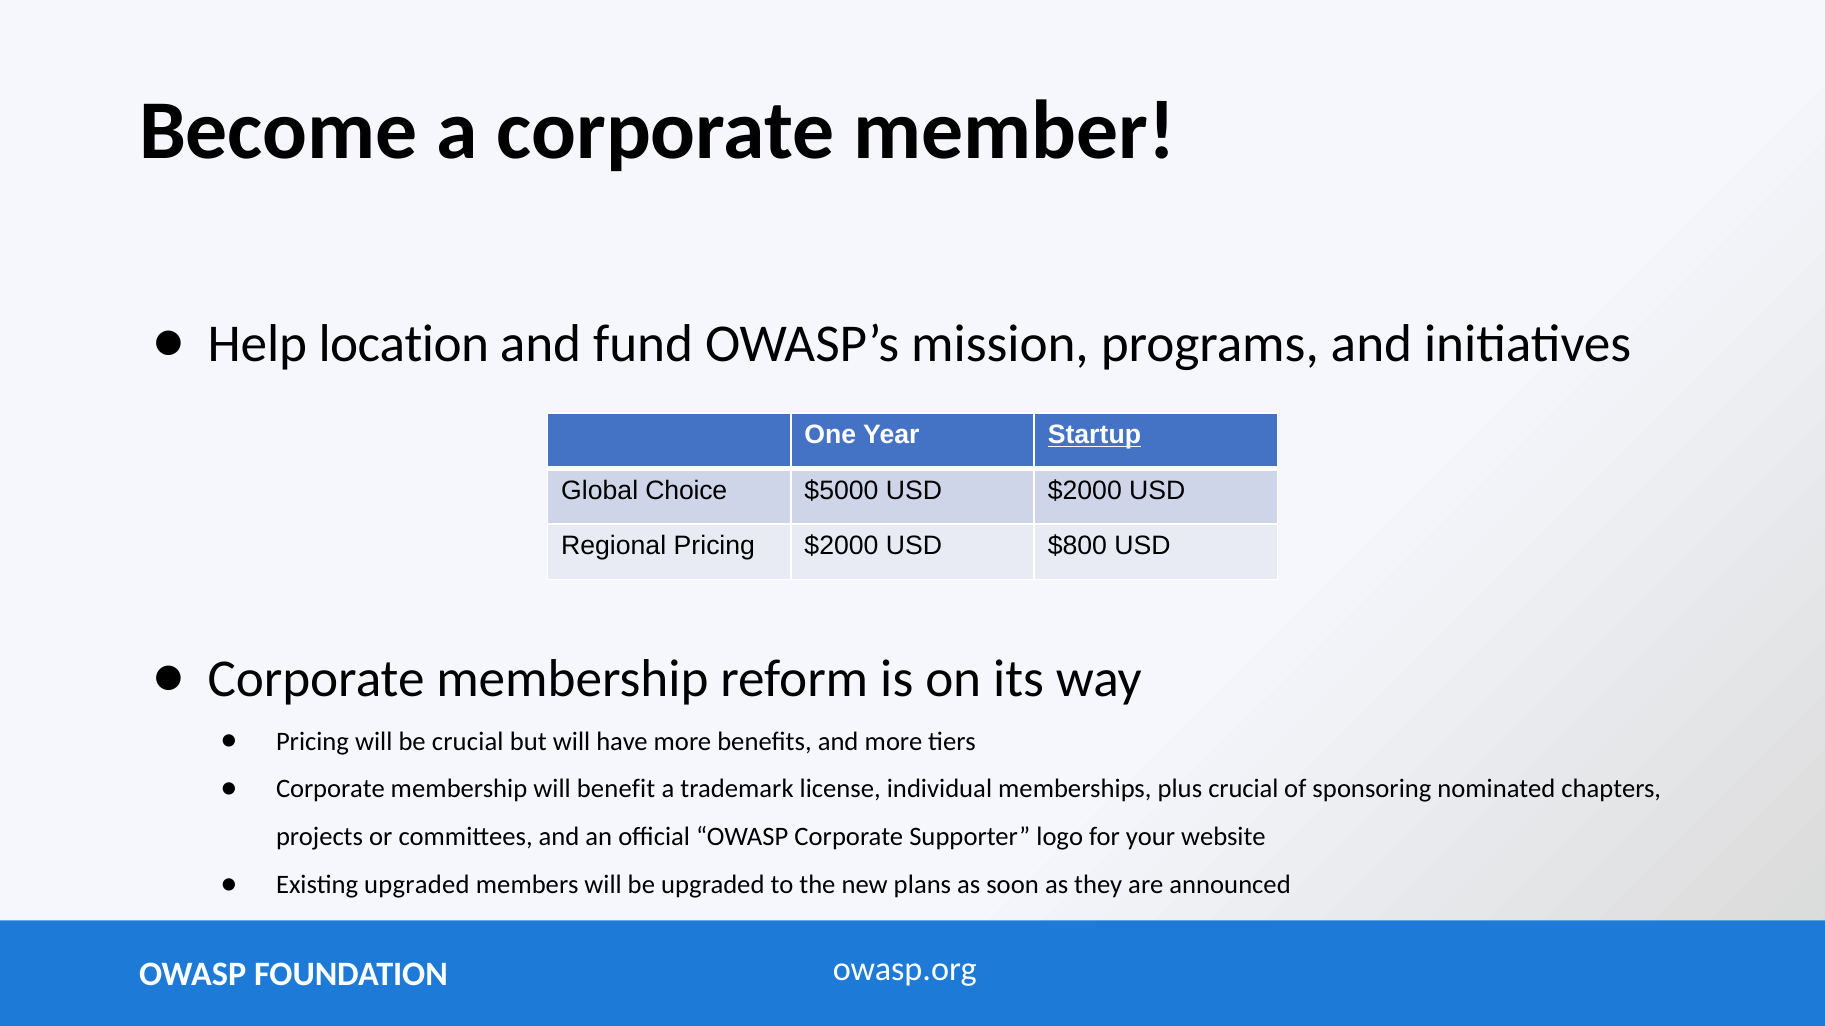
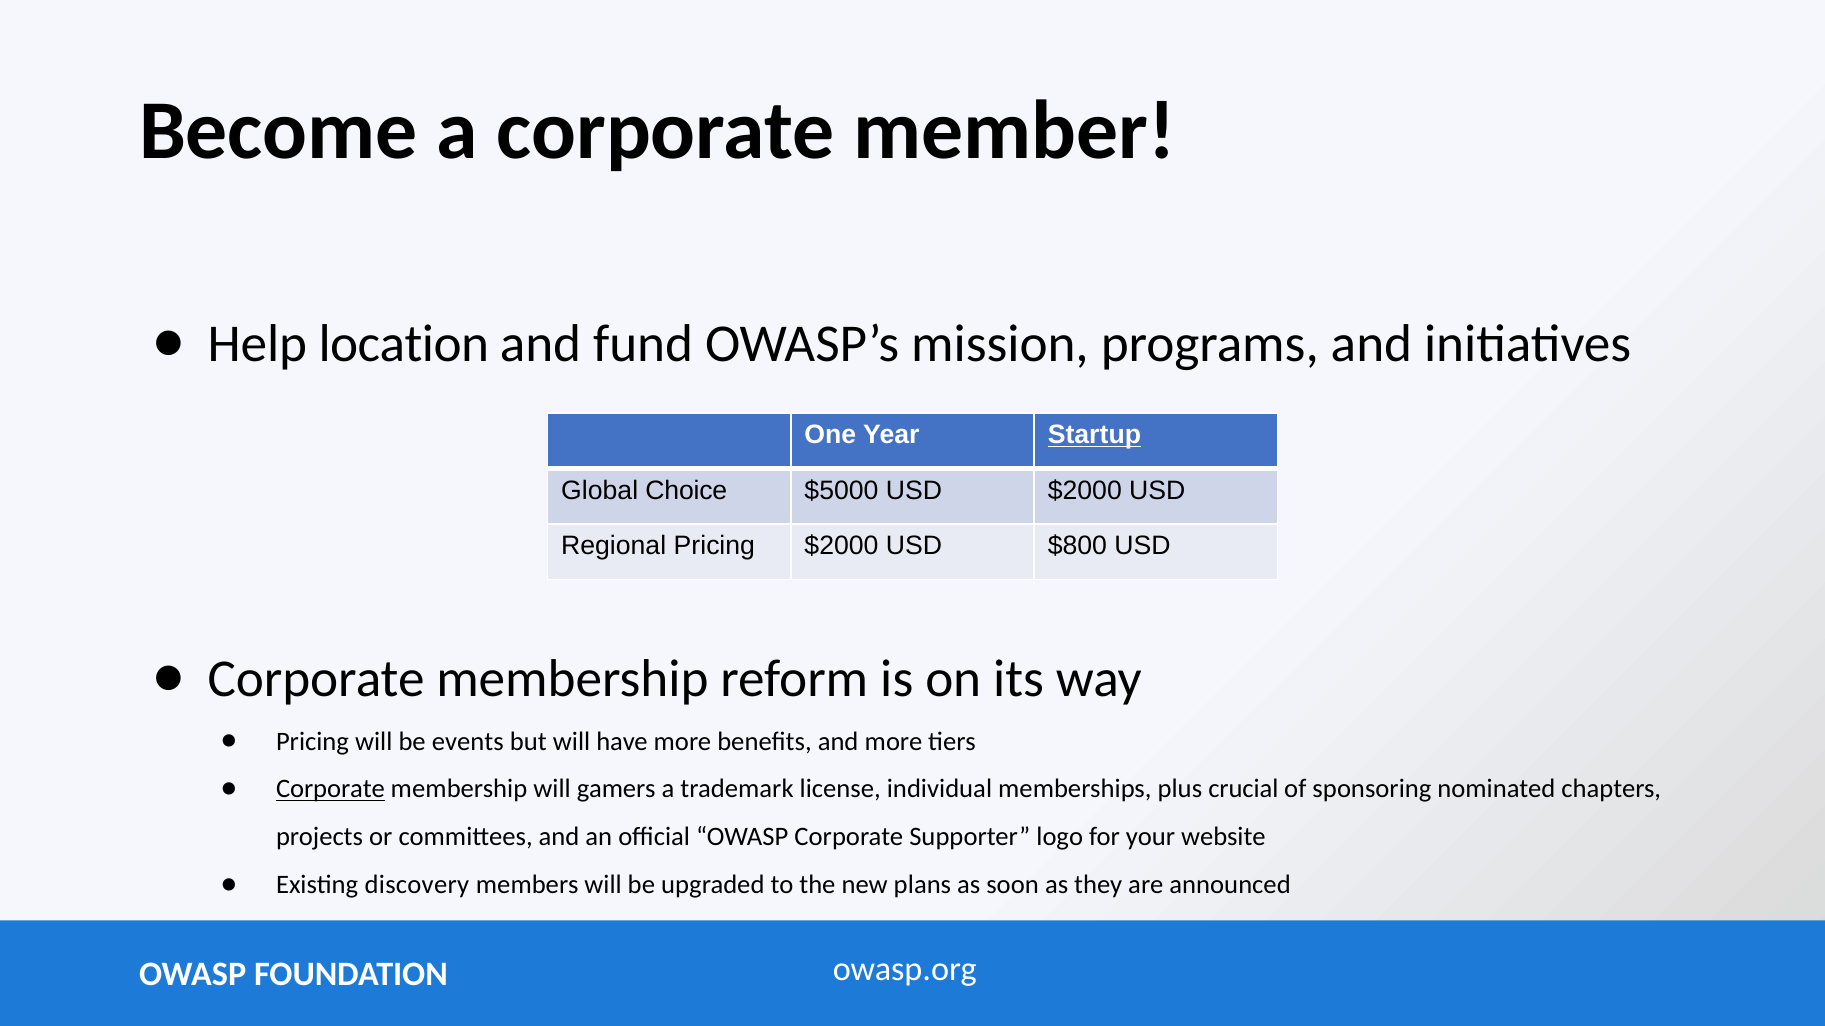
be crucial: crucial -> events (468, 742)
Corporate underline: none -> present (330, 790)
benefit: benefit -> gamers (616, 790)
Existing upgraded: upgraded -> discovery (417, 885)
